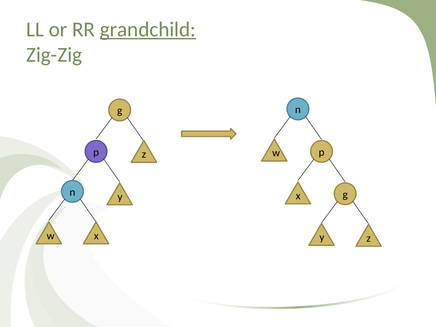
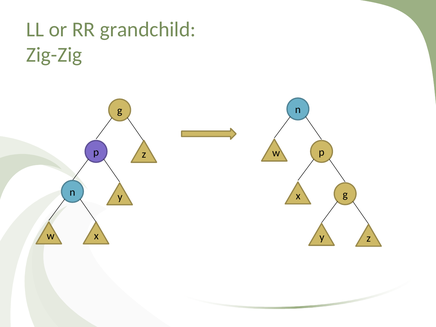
grandchild underline: present -> none (148, 29)
